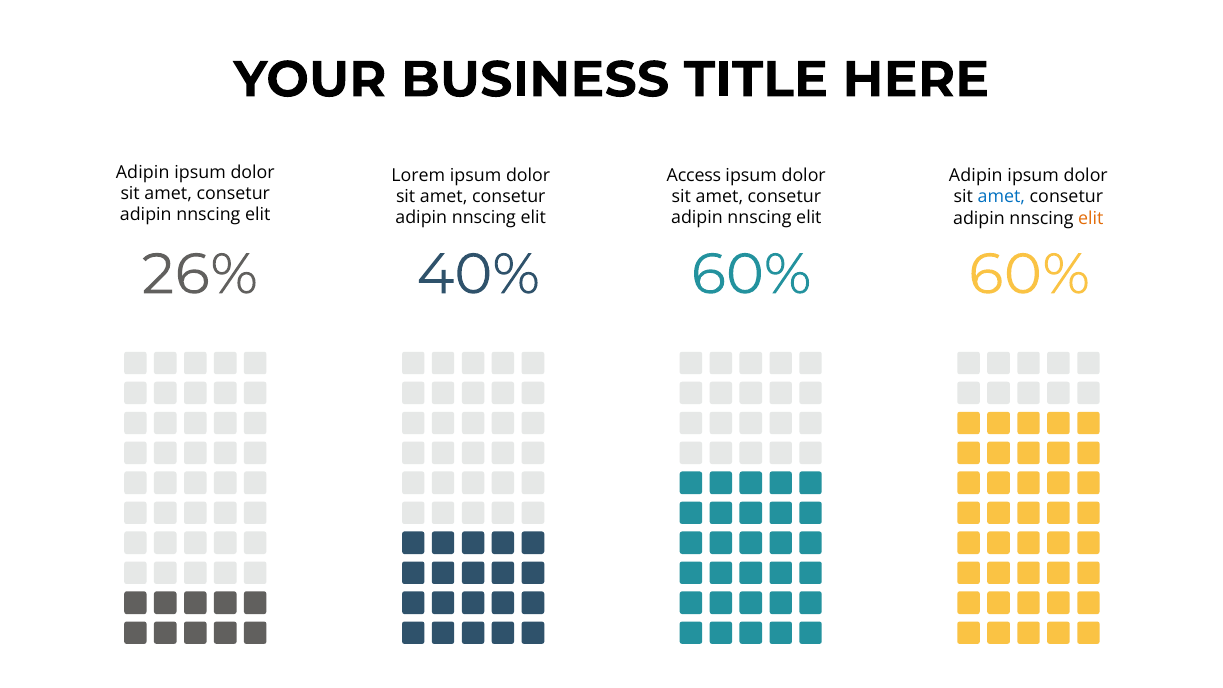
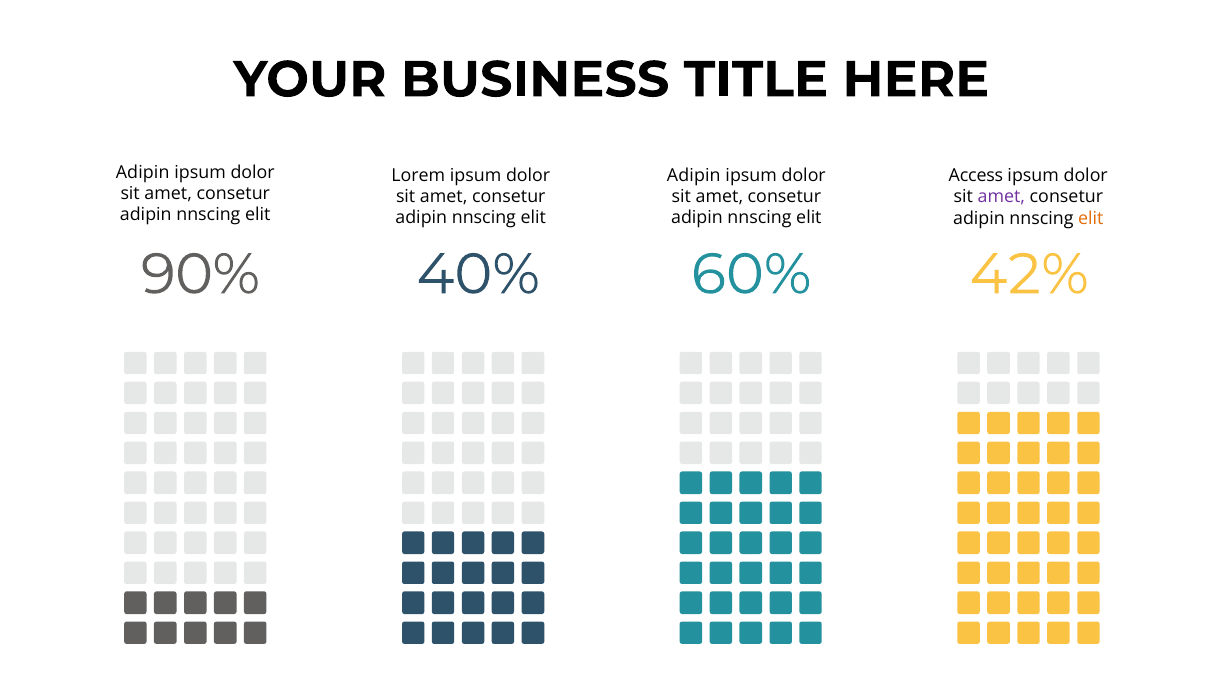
Access: Access -> Adipin (694, 175)
Adipin: Adipin -> Access (976, 175)
amet colour: blue -> purple (1001, 197)
26%: 26% -> 90% (200, 274)
60% 60%: 60% -> 42% (1029, 274)
